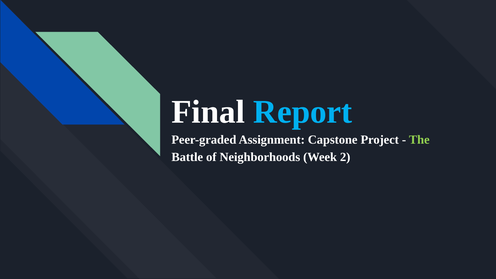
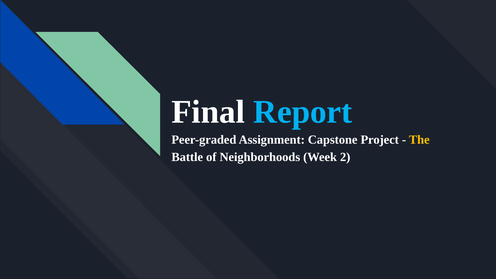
The colour: light green -> yellow (419, 140)
